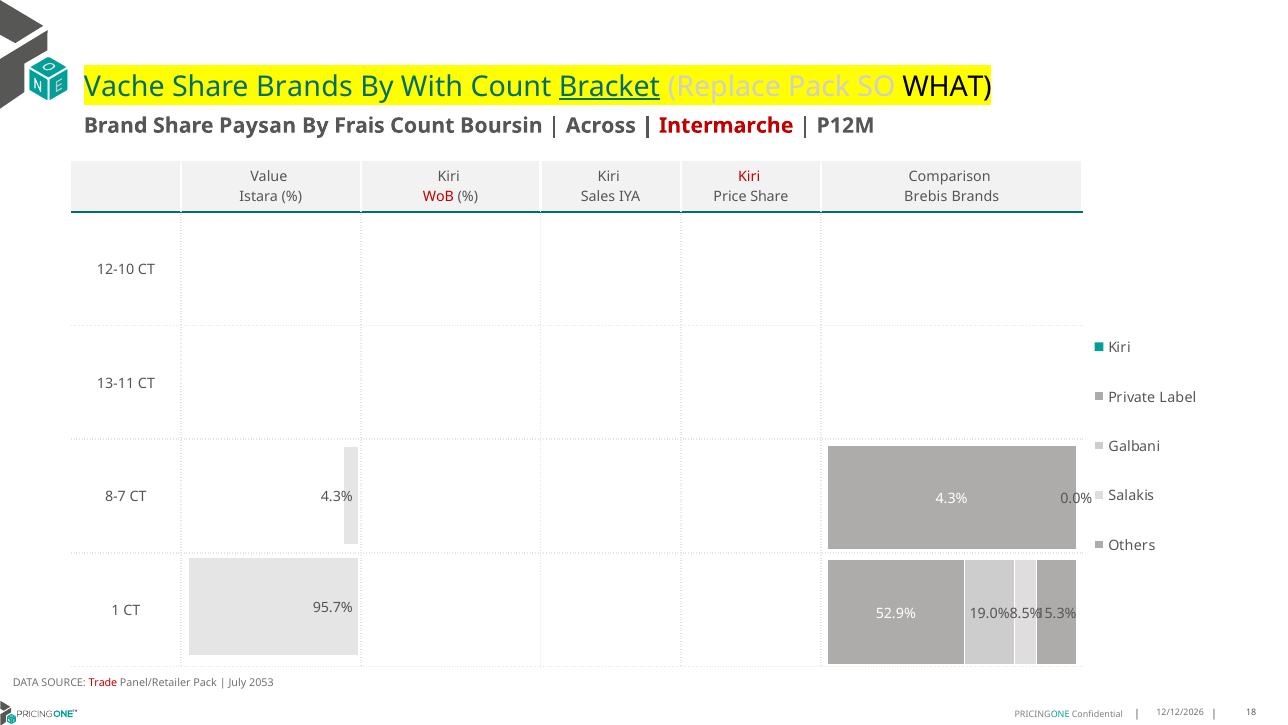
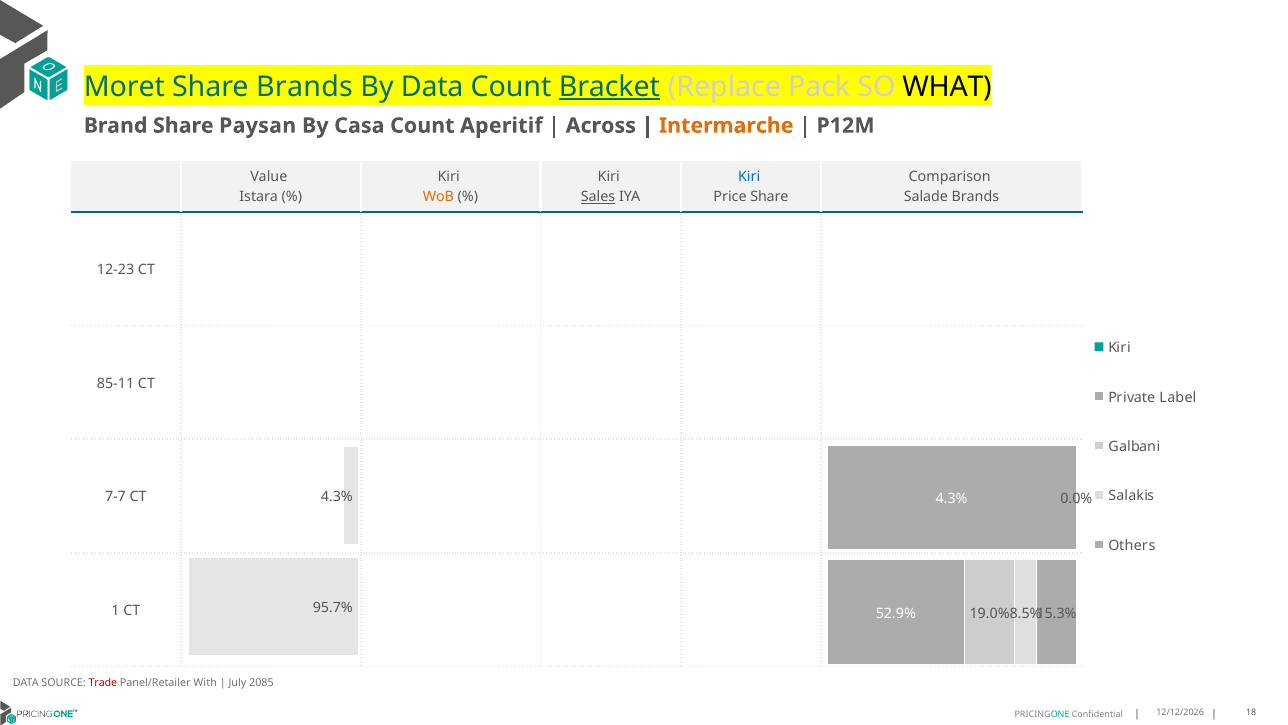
Vache: Vache -> Moret (124, 87)
By With: With -> Data (432, 87)
Frais: Frais -> Casa (359, 126)
Boursin: Boursin -> Aperitif (501, 126)
Intermarche colour: red -> orange (726, 126)
Kiri colour: red -> blue (749, 177)
WoB colour: red -> orange (438, 197)
Sales underline: none -> present (598, 197)
Brebis: Brebis -> Salade (926, 197)
12-10: 12-10 -> 12-23 (116, 270)
13-11: 13-11 -> 85-11 (116, 383)
8-7: 8-7 -> 7-7 (115, 497)
Panel/Retailer Pack: Pack -> With (205, 682)
2053: 2053 -> 2085 (261, 682)
